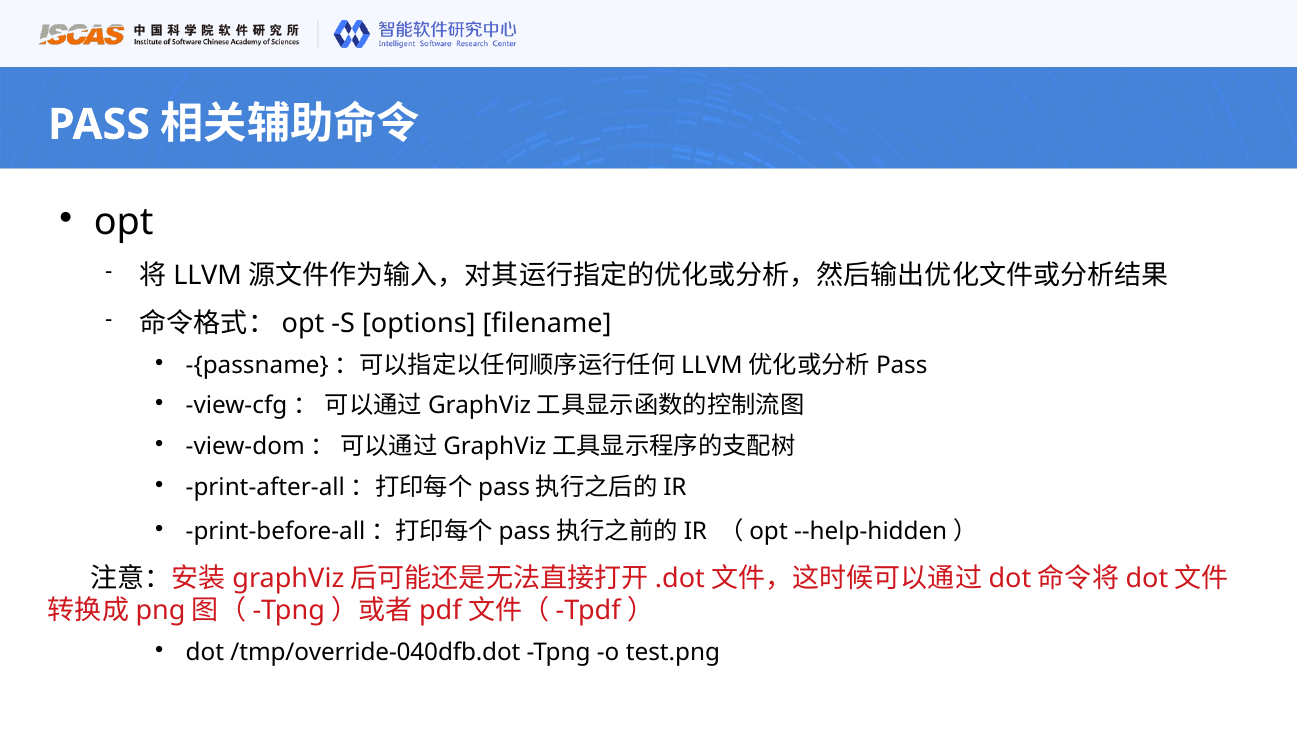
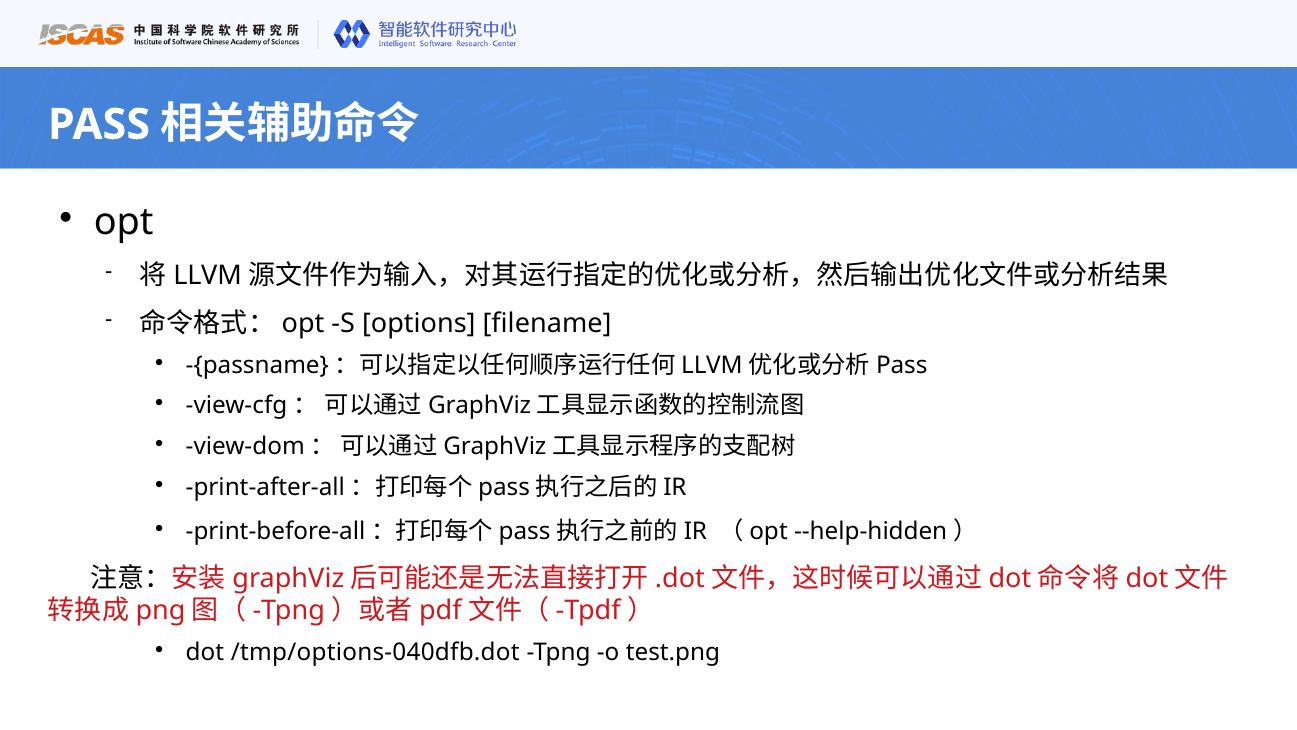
/tmp/override-040dfb.dot: /tmp/override-040dfb.dot -> /tmp/options-040dfb.dot (375, 652)
